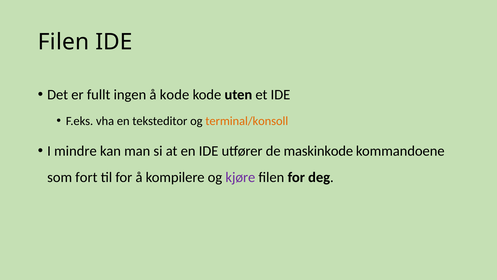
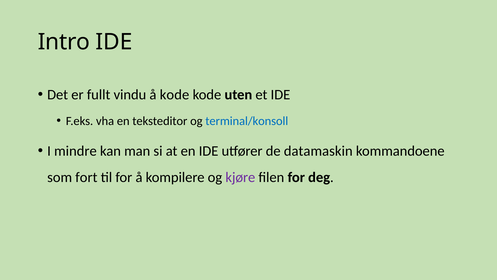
Filen: Filen -> Intro (64, 42)
ingen: ingen -> vindu (130, 95)
terminal/konsoll colour: orange -> blue (247, 121)
maskinkode: maskinkode -> datamaskin (318, 151)
